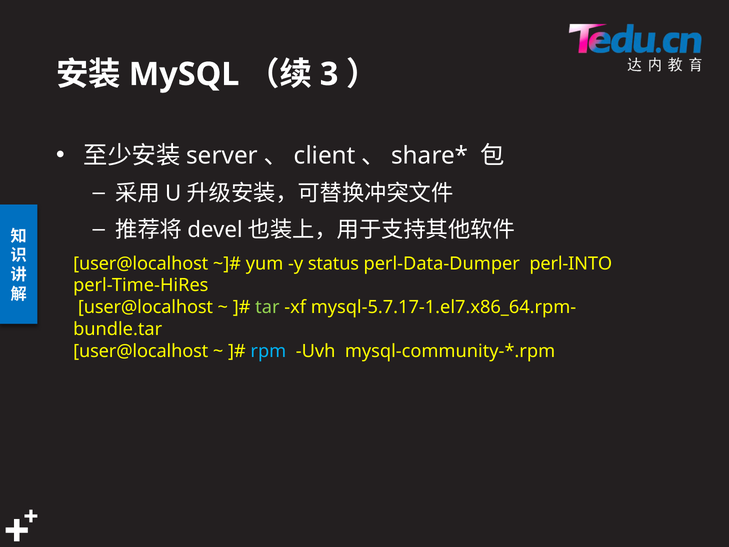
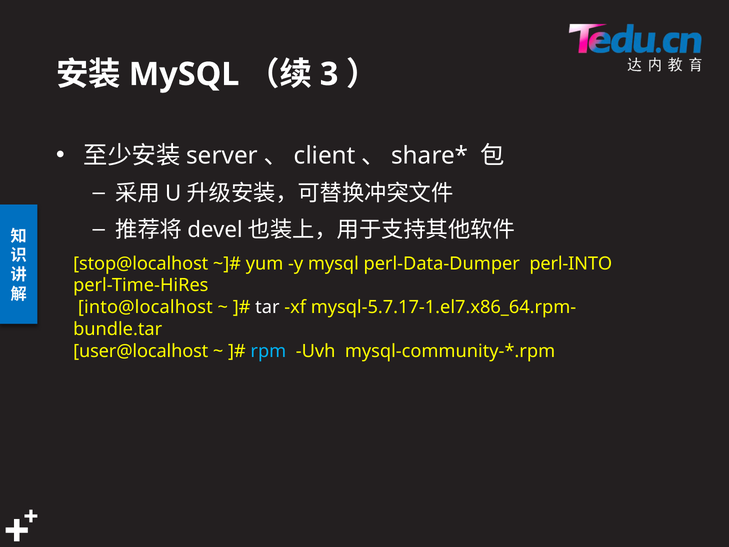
user@localhost: user@localhost -> stop@localhost (141, 263)
y status: status -> mysql (333, 263)
user@localhost: user@localhost -> into@localhost (145, 307)
tar colour: light green -> white (267, 307)
